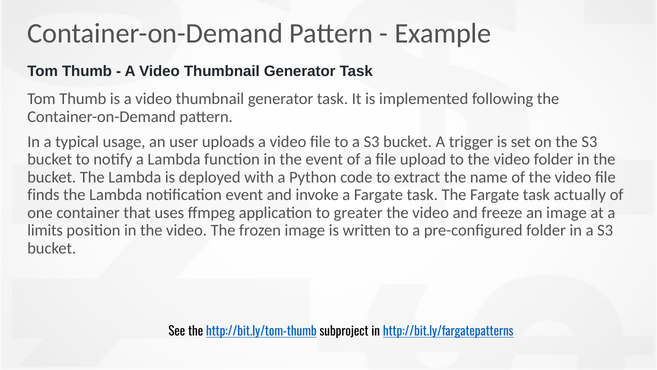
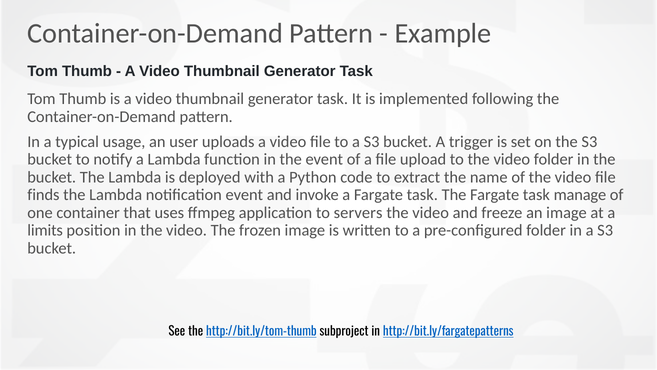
actually: actually -> manage (580, 195)
greater: greater -> servers (358, 213)
